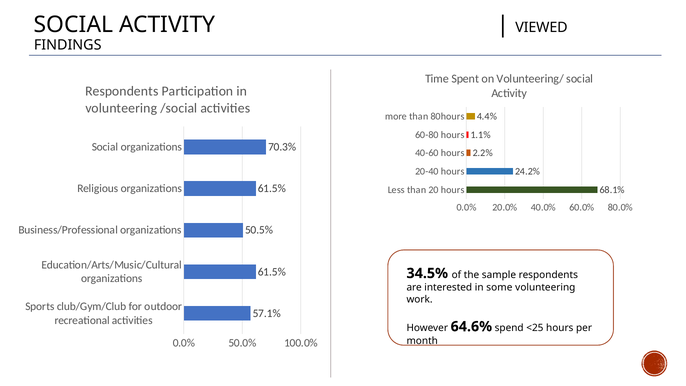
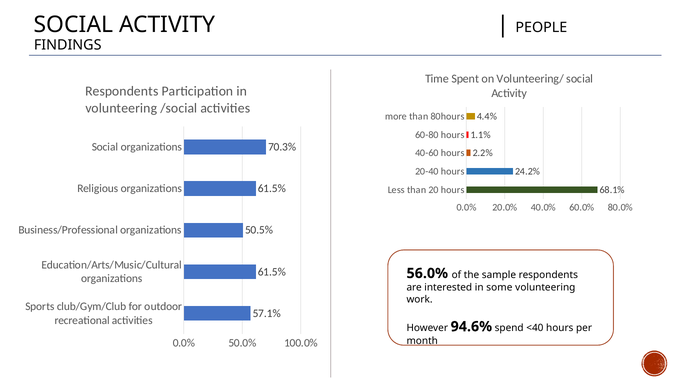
VIEWED: VIEWED -> PEOPLE (541, 28)
34.5%: 34.5% -> 56.0% (427, 273)
64.6%: 64.6% -> 94.6% (471, 326)
<25: <25 -> <40 (535, 328)
